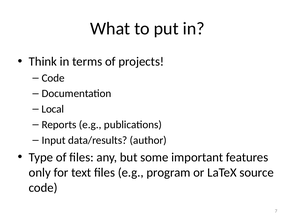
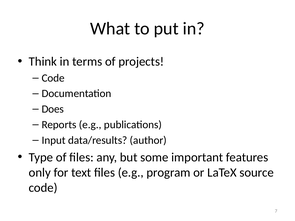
Local: Local -> Does (53, 109)
